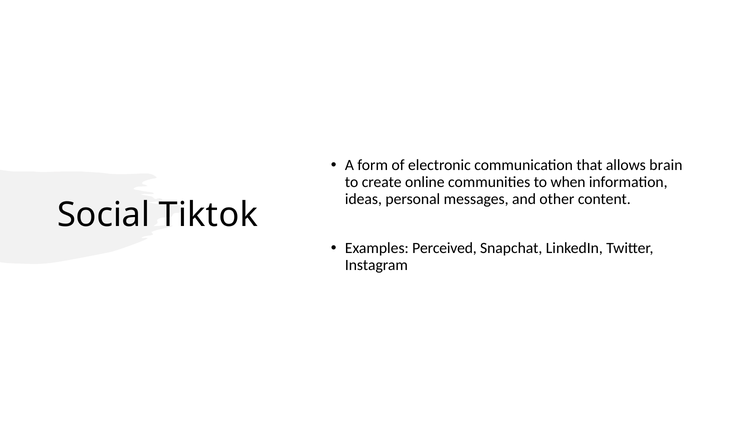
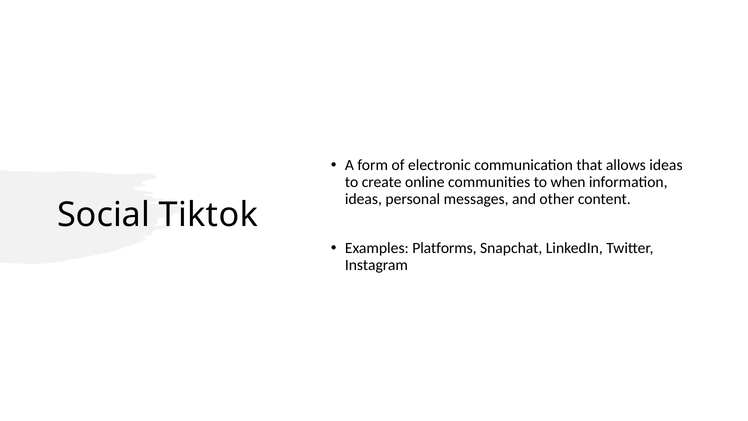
allows brain: brain -> ideas (666, 165)
Perceived: Perceived -> Platforms (444, 248)
